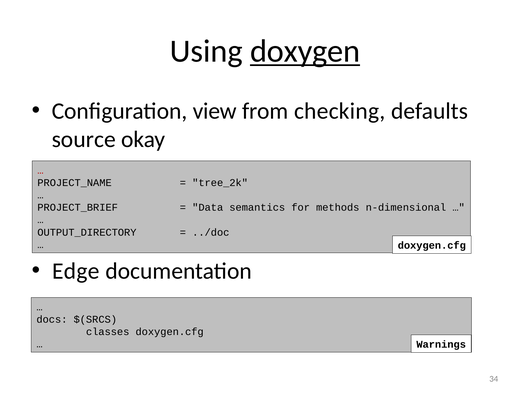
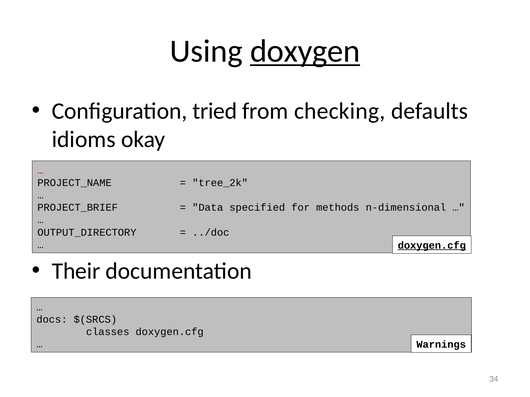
view: view -> tried (215, 111)
source: source -> idioms (84, 139)
semantics: semantics -> specified (257, 208)
doxygen.cfg underline: none -> present (432, 246)
Edge: Edge -> Their (76, 271)
